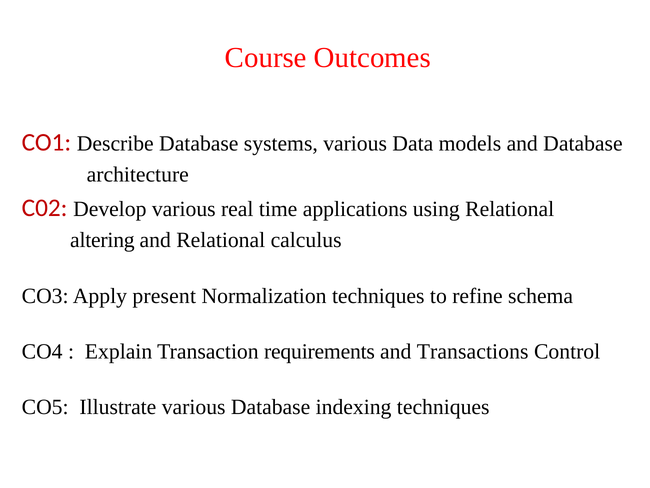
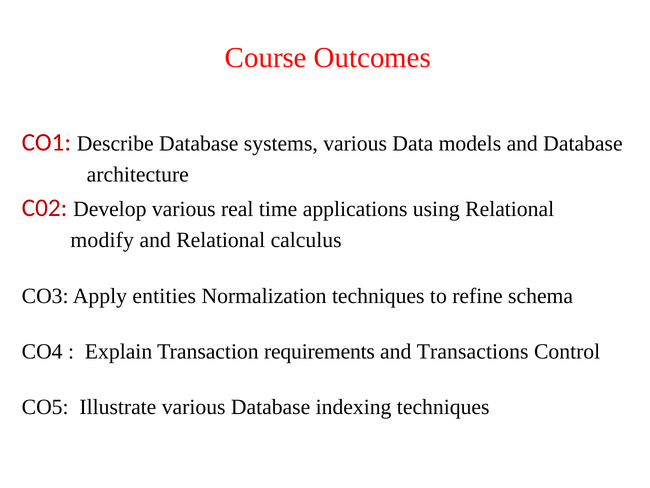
altering: altering -> modify (102, 240)
present: present -> entities (164, 296)
